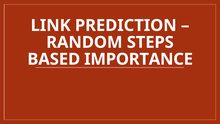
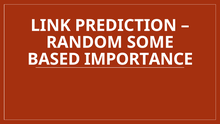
STEPS: STEPS -> SOME (150, 42)
